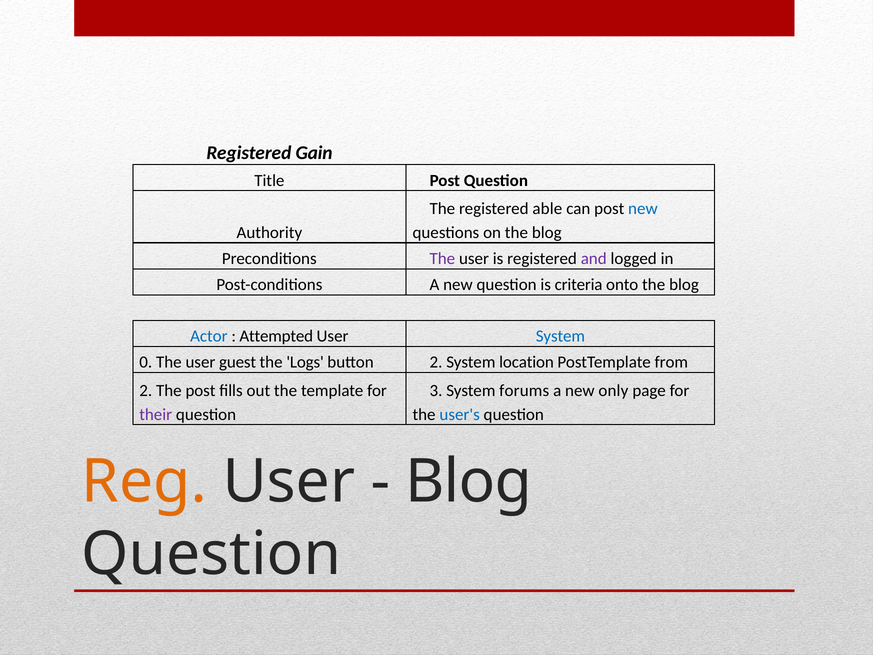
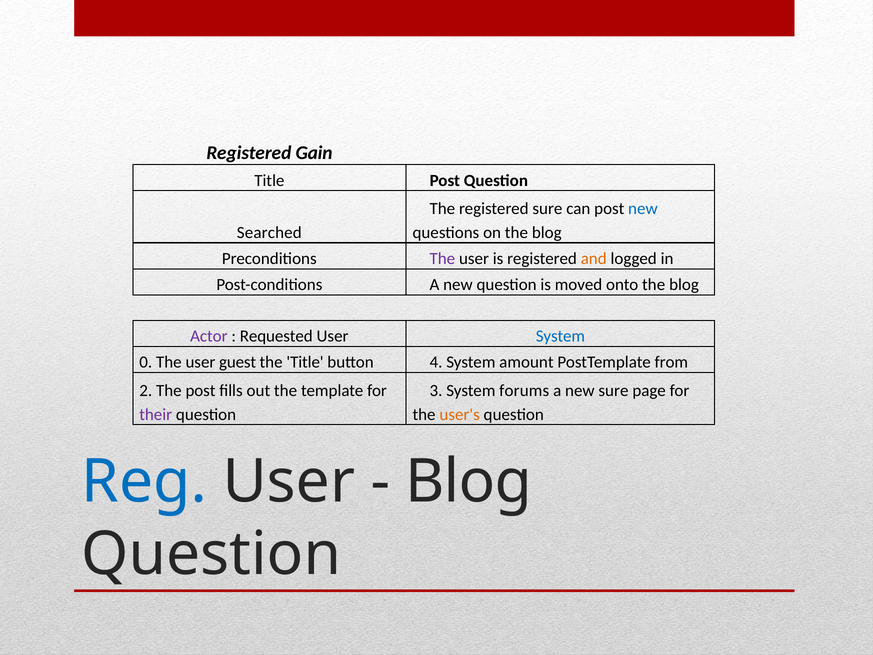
registered able: able -> sure (547, 209)
Authority: Authority -> Searched (269, 233)
and colour: purple -> orange (594, 259)
criteria: criteria -> moved (579, 285)
Actor colour: blue -> purple (209, 336)
Attempted: Attempted -> Requested (276, 336)
the Logs: Logs -> Title (305, 362)
button 2: 2 -> 4 (436, 362)
location: location -> amount (526, 362)
new only: only -> sure (613, 391)
user's colour: blue -> orange (460, 414)
Reg colour: orange -> blue (144, 481)
